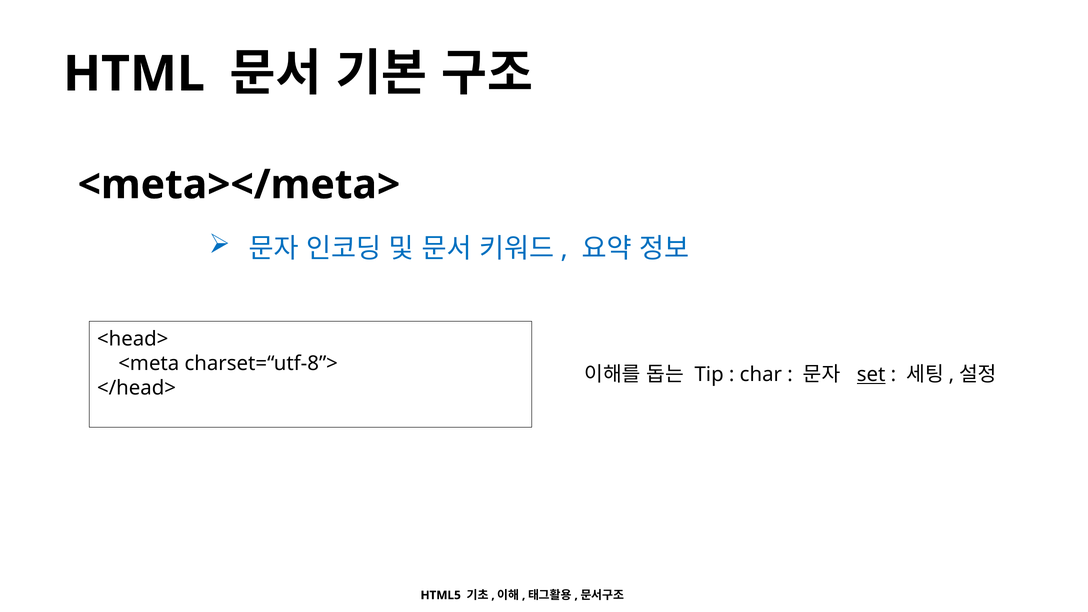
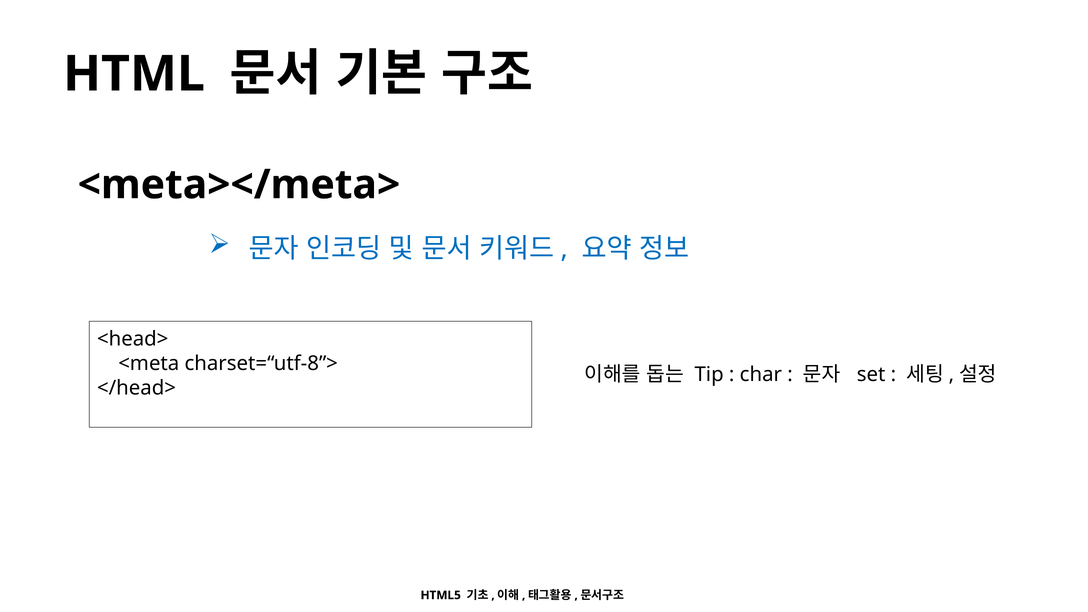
set underline: present -> none (871, 375)
